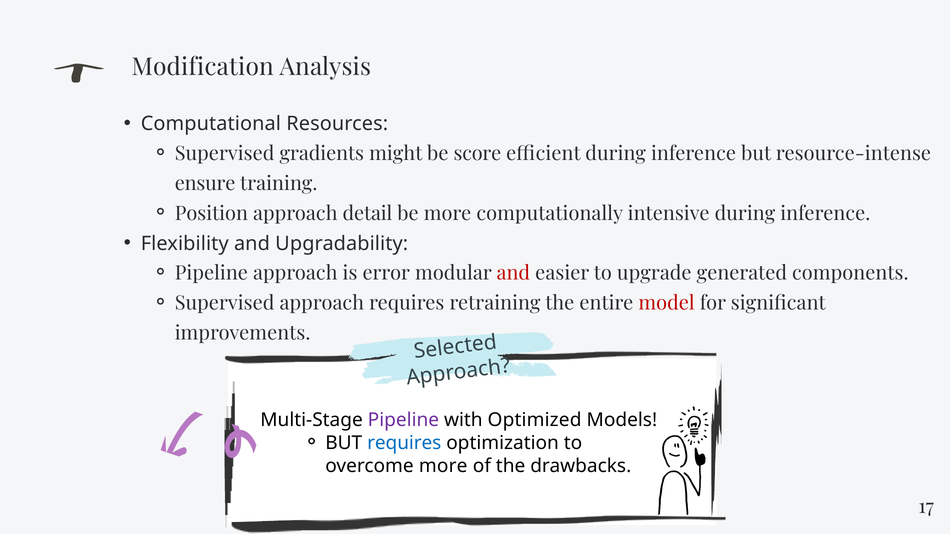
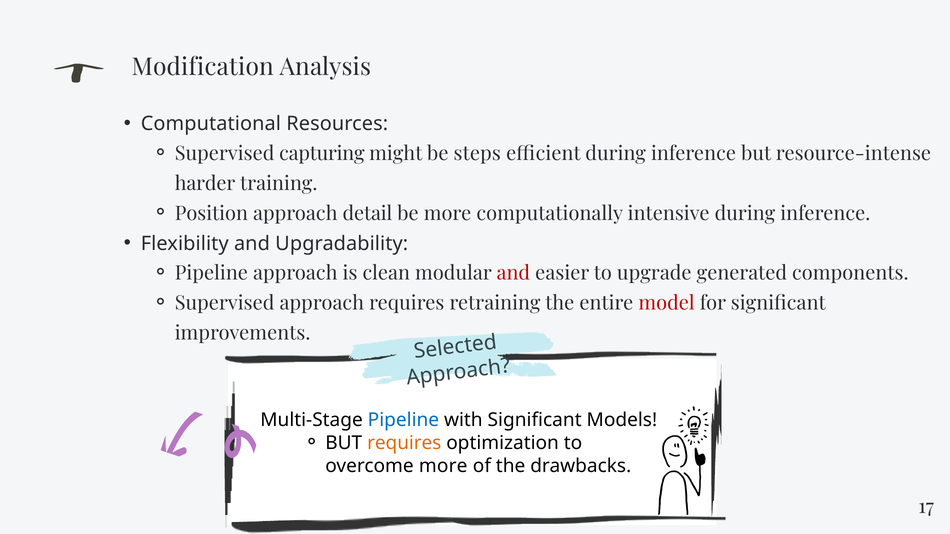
gradients: gradients -> capturing (322, 154)
score: score -> steps (477, 154)
ensure: ensure -> harder (205, 184)
error: error -> clean (386, 274)
Pipeline colour: purple -> blue (403, 420)
with Optimized: Optimized -> Significant (535, 420)
requires colour: blue -> orange (404, 443)
